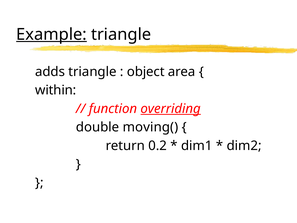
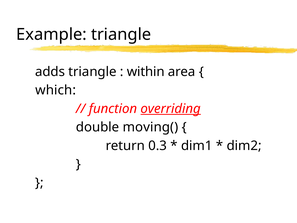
Example underline: present -> none (51, 34)
object: object -> within (146, 72)
within: within -> which (56, 90)
0.2: 0.2 -> 0.3 (158, 146)
